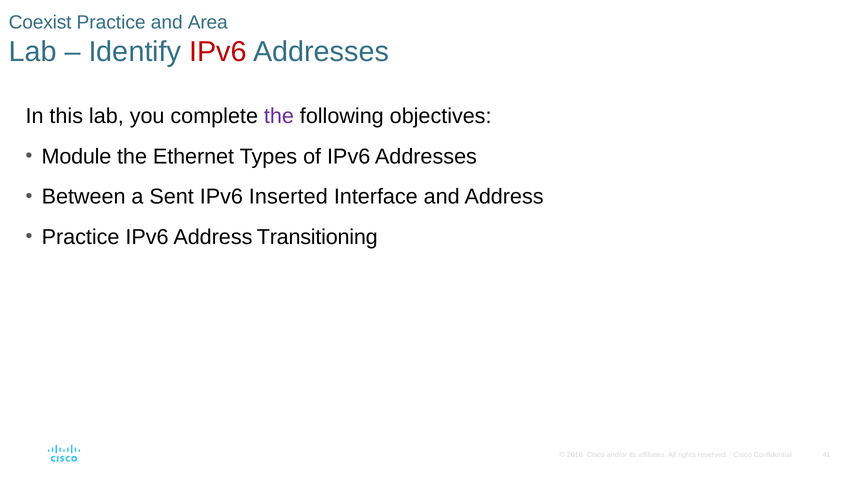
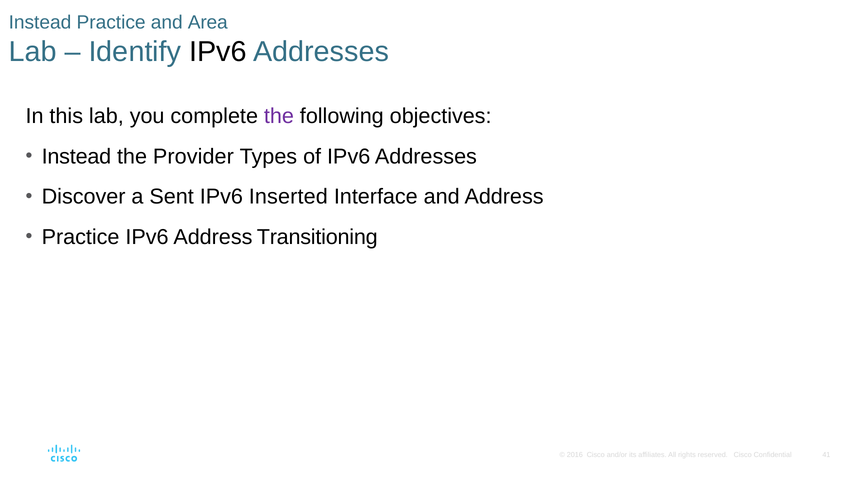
Coexist: Coexist -> Instead (40, 22)
IPv6 colour: red -> black (218, 52)
Module: Module -> Instead (76, 157)
Ethernet: Ethernet -> Provider (193, 157)
Between: Between -> Discover (84, 197)
